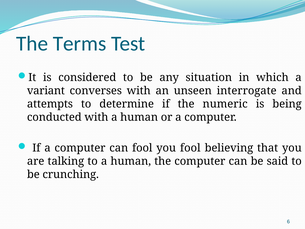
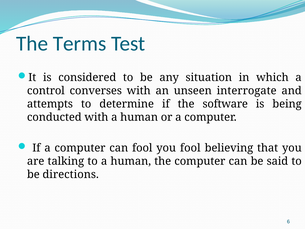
variant: variant -> control (46, 91)
numeric: numeric -> software (225, 104)
crunching: crunching -> directions (71, 174)
